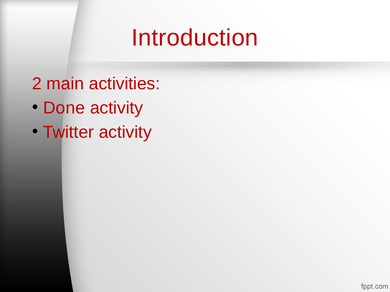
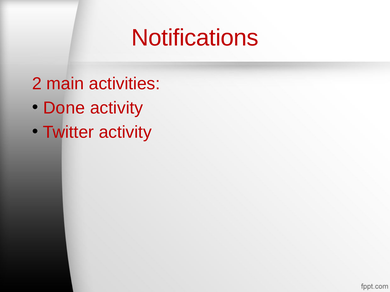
Introduction: Introduction -> Notifications (195, 38)
